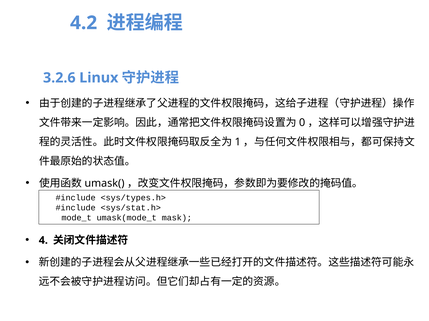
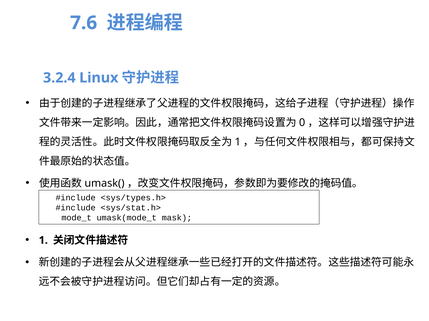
4.2: 4.2 -> 7.6 (84, 23)
3.2.6: 3.2.6 -> 3.2.4 (59, 78)
4: 4 -> 1 (43, 241)
